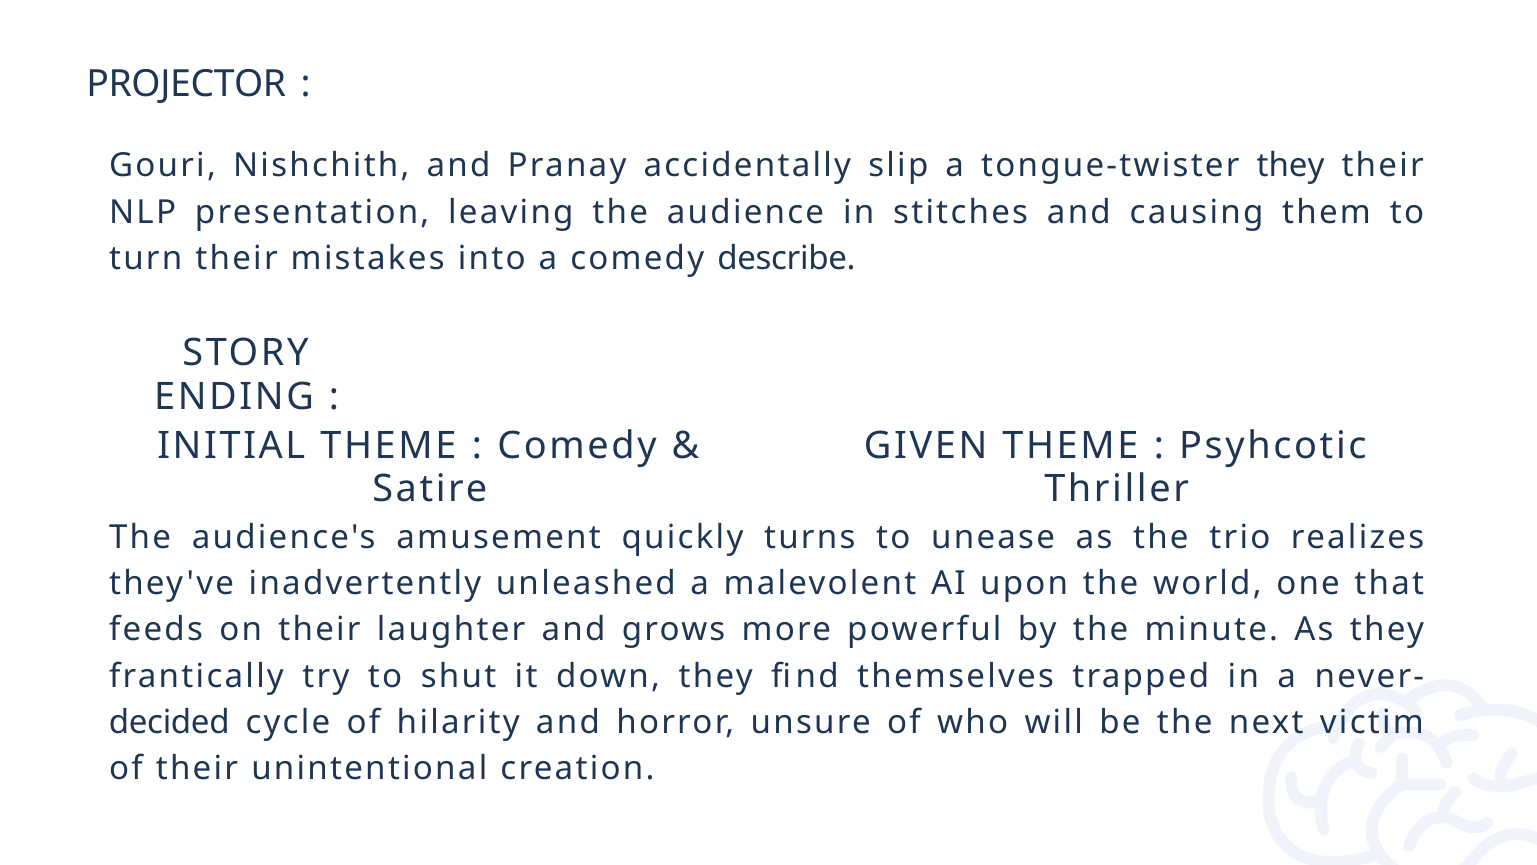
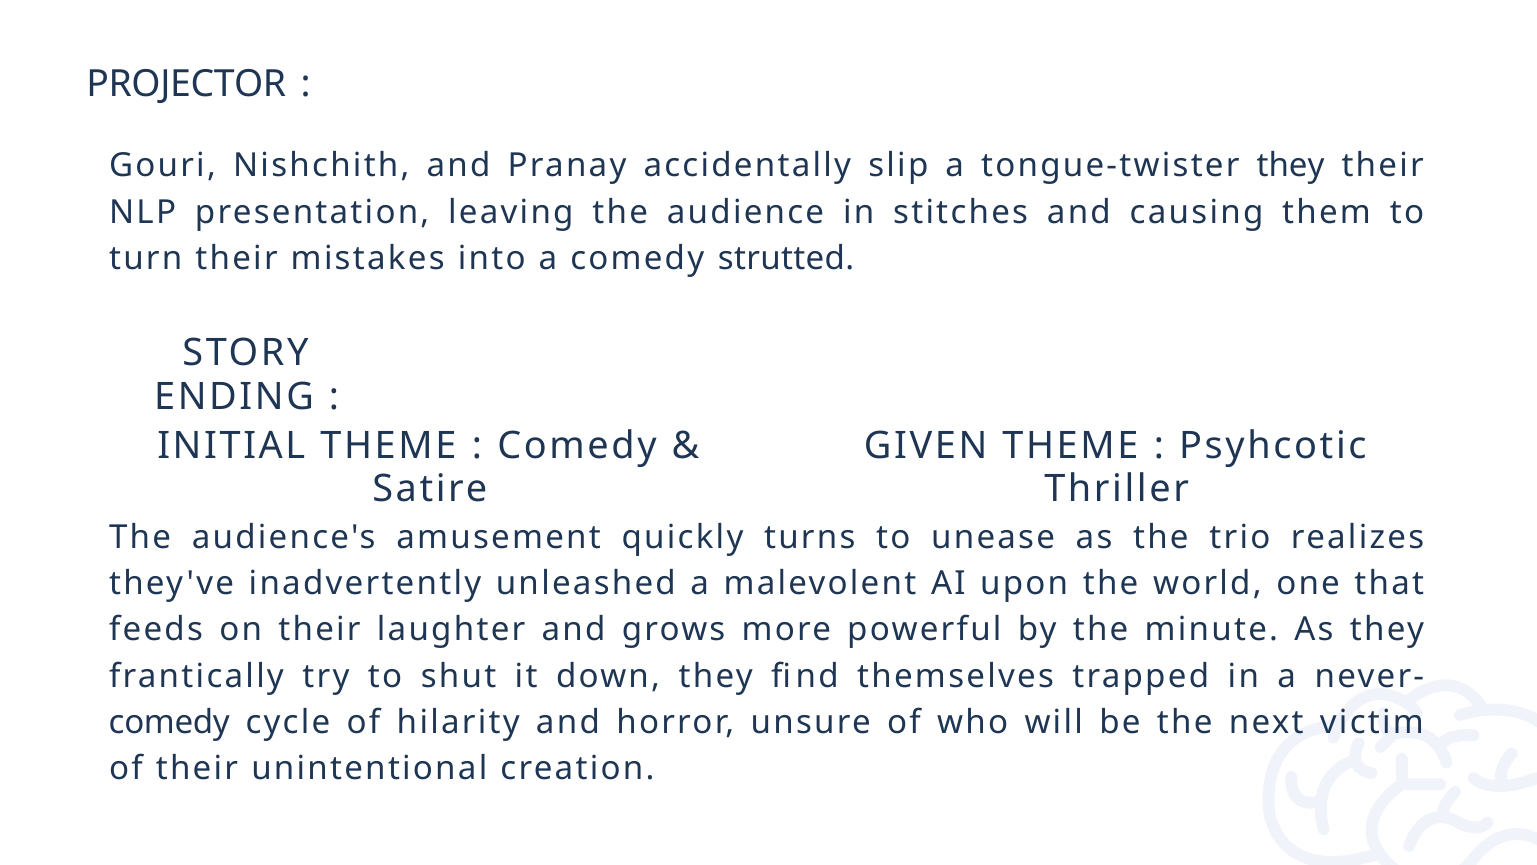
describe: describe -> strutted (786, 258)
decided: decided -> comedy (169, 722)
